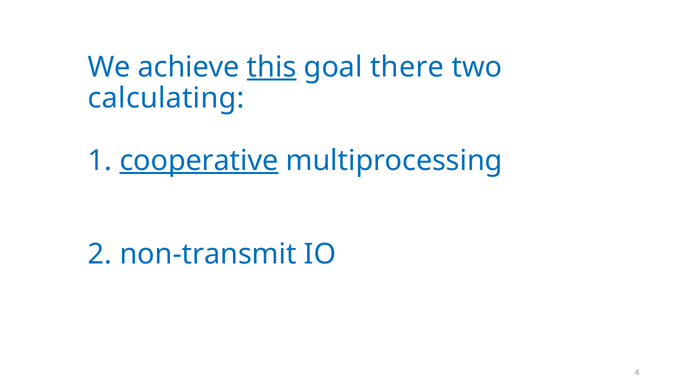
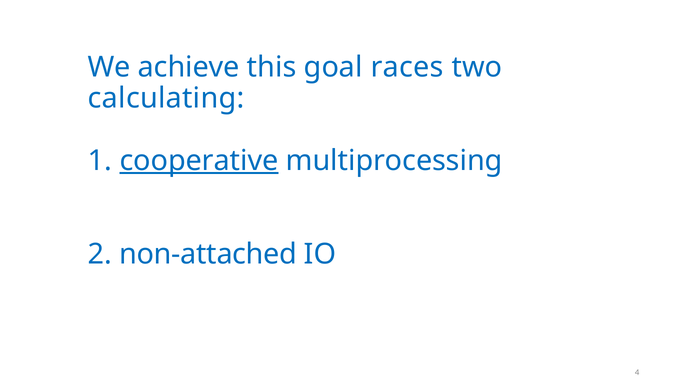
this underline: present -> none (272, 67)
there: there -> races (407, 67)
non-transmit: non-transmit -> non-attached (208, 254)
